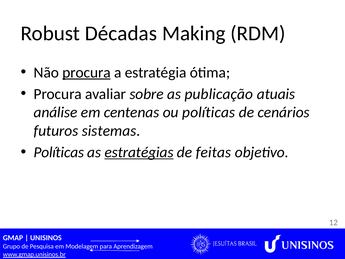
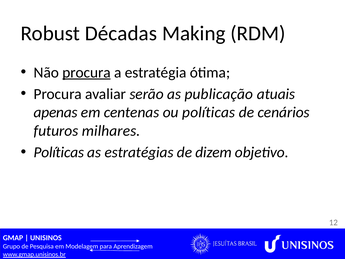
sobre: sobre -> serão (147, 94)
análise: análise -> apenas (56, 112)
sistemas: sistemas -> milhares (111, 131)
estratégias underline: present -> none (139, 152)
feitas: feitas -> dizem (214, 152)
